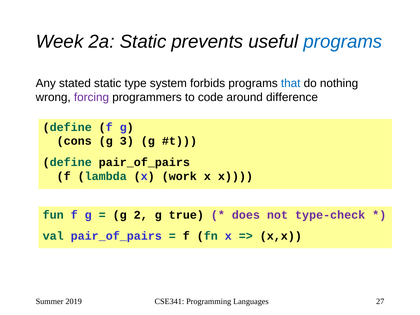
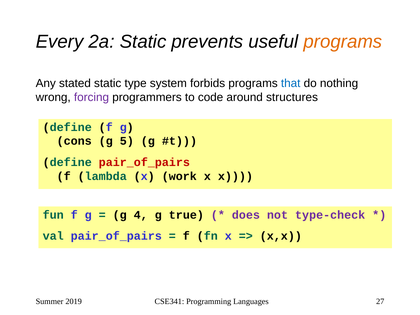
Week: Week -> Every (60, 42)
programs colour: blue -> orange (343, 42)
difference: difference -> structures (292, 97)
3: 3 -> 5 (127, 141)
pair_of_pairs colour: black -> red (144, 162)
2: 2 -> 4 (141, 215)
